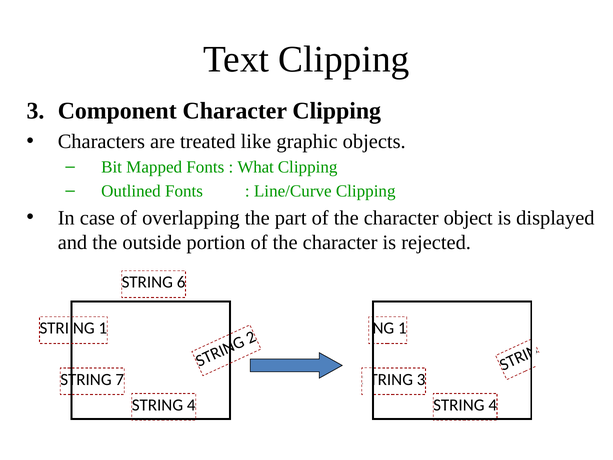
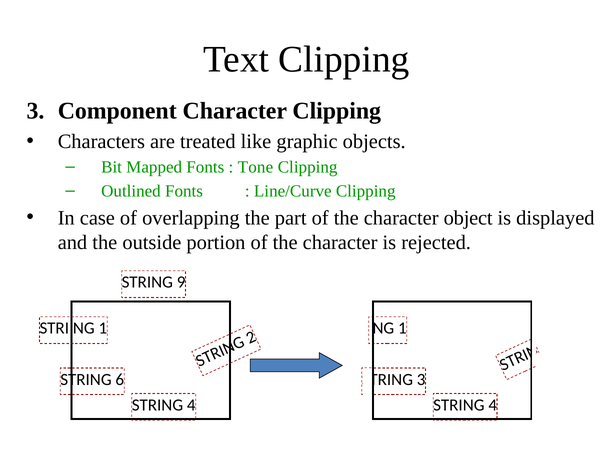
What: What -> Tone (255, 167)
6: 6 -> 9 (181, 282)
7: 7 -> 6 (120, 379)
